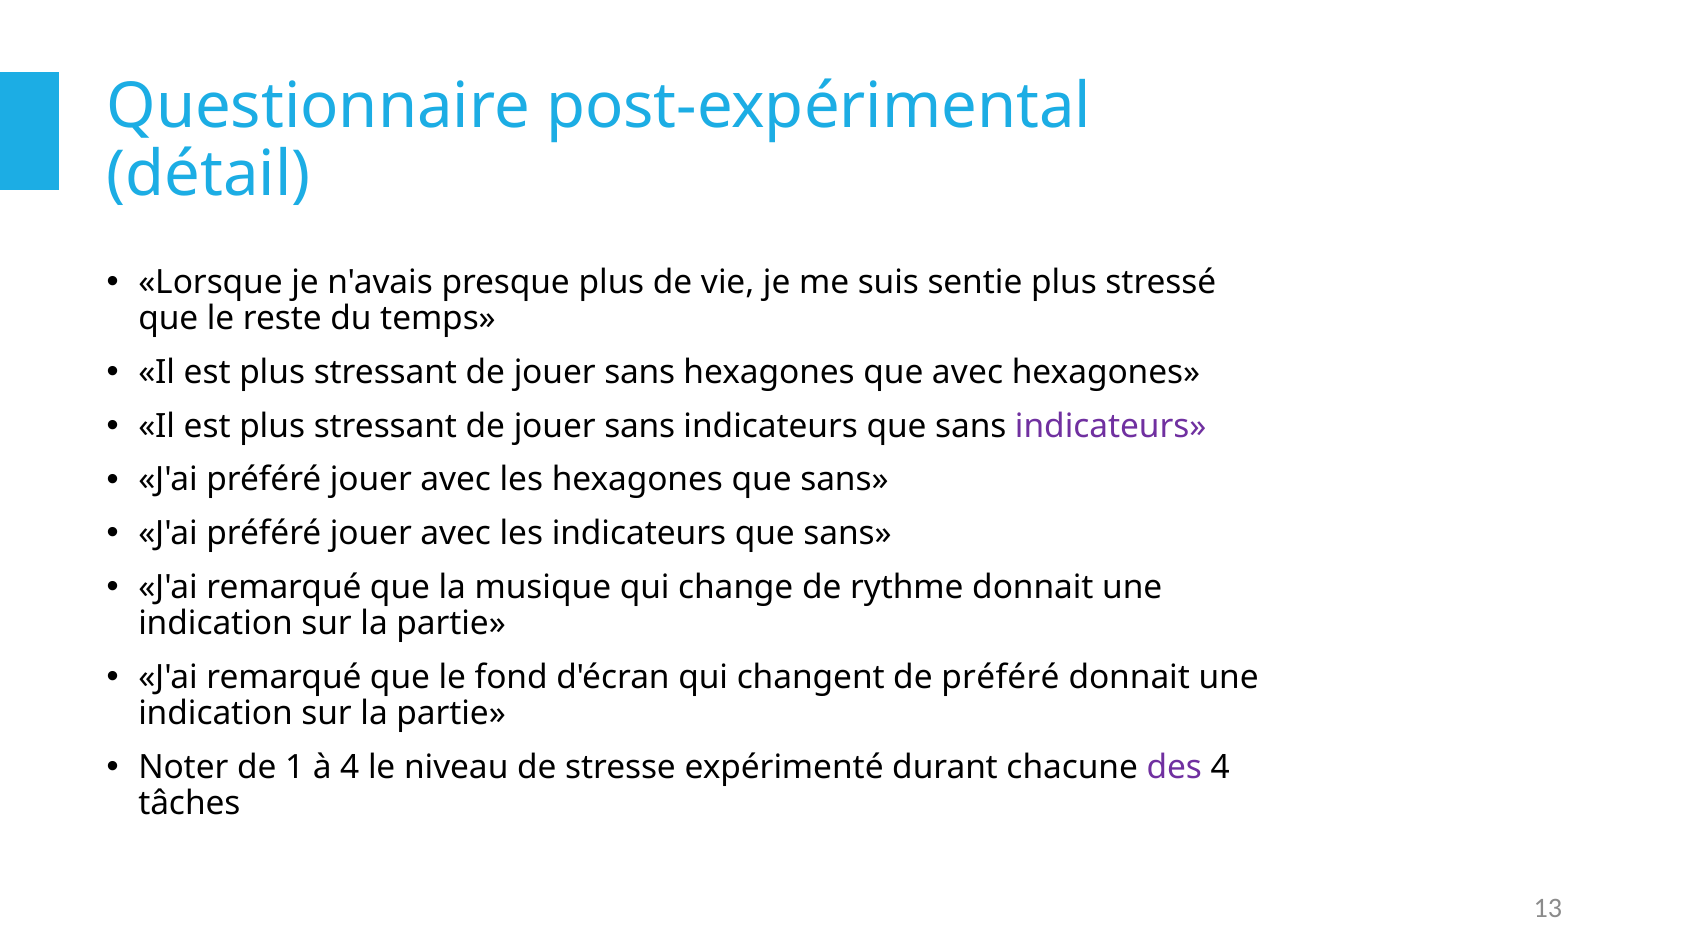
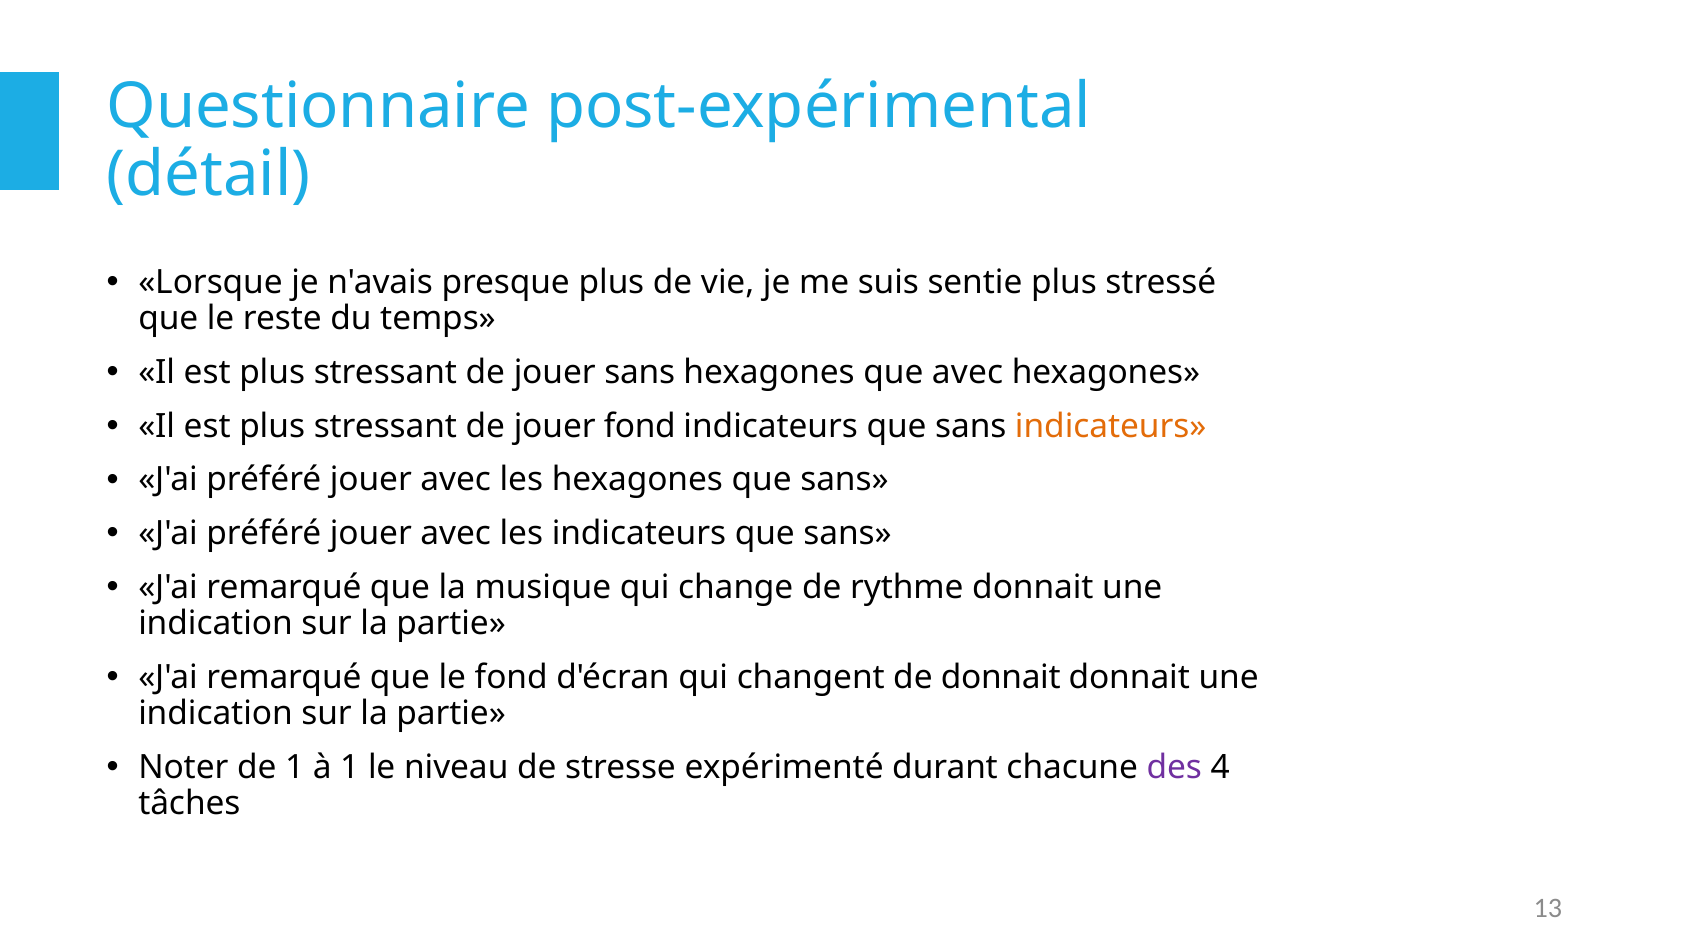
sans: sans -> fond (640, 426)
indicateurs colour: purple -> orange (1111, 426)
de préféré: préféré -> donnait (1001, 677)
à 4: 4 -> 1 (350, 767)
